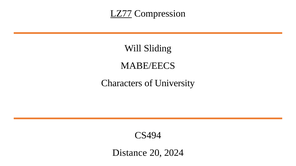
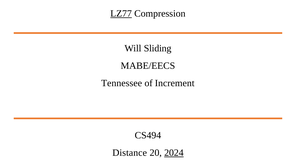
Characters: Characters -> Tennessee (122, 83)
University: University -> Increment (175, 83)
2024 underline: none -> present (174, 153)
